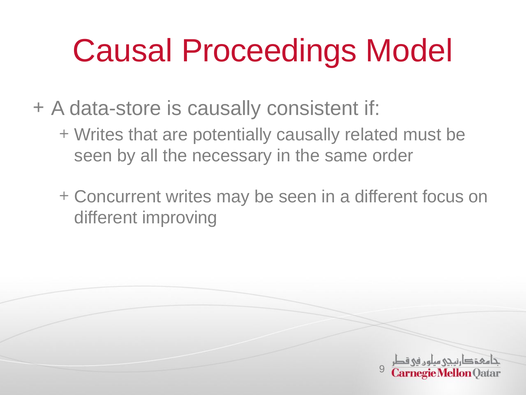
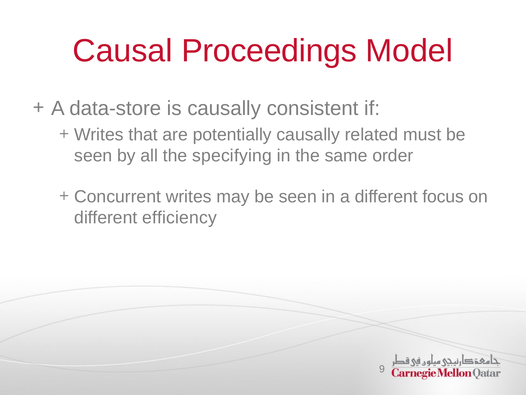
necessary: necessary -> specifying (232, 156)
improving: improving -> efficiency (180, 217)
